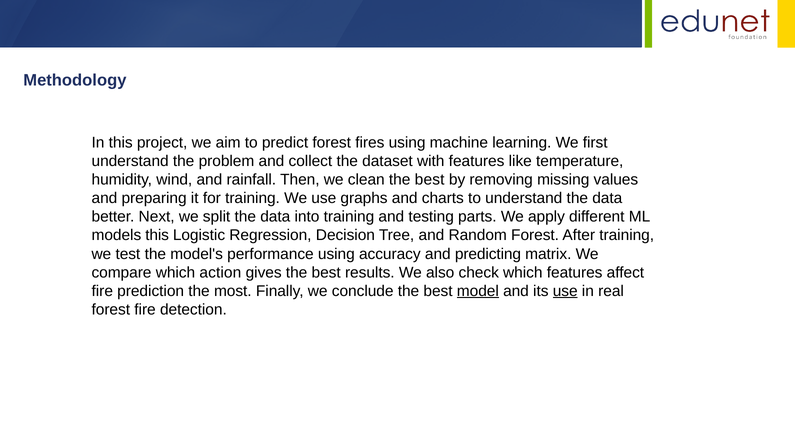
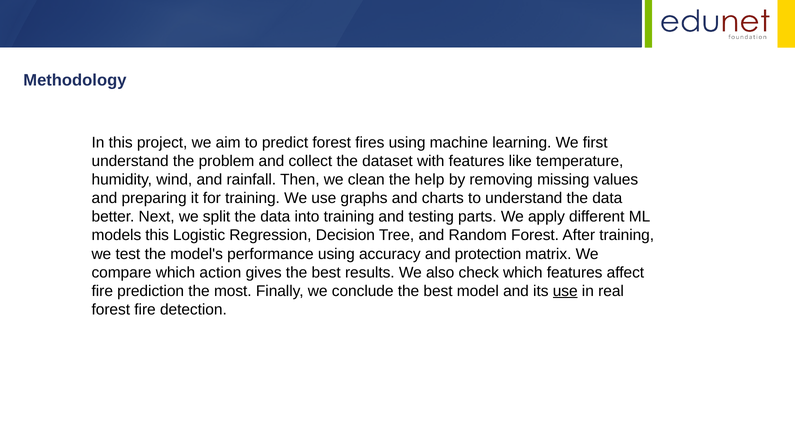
clean the best: best -> help (430, 180)
predicting: predicting -> protection (488, 254)
model underline: present -> none (478, 291)
